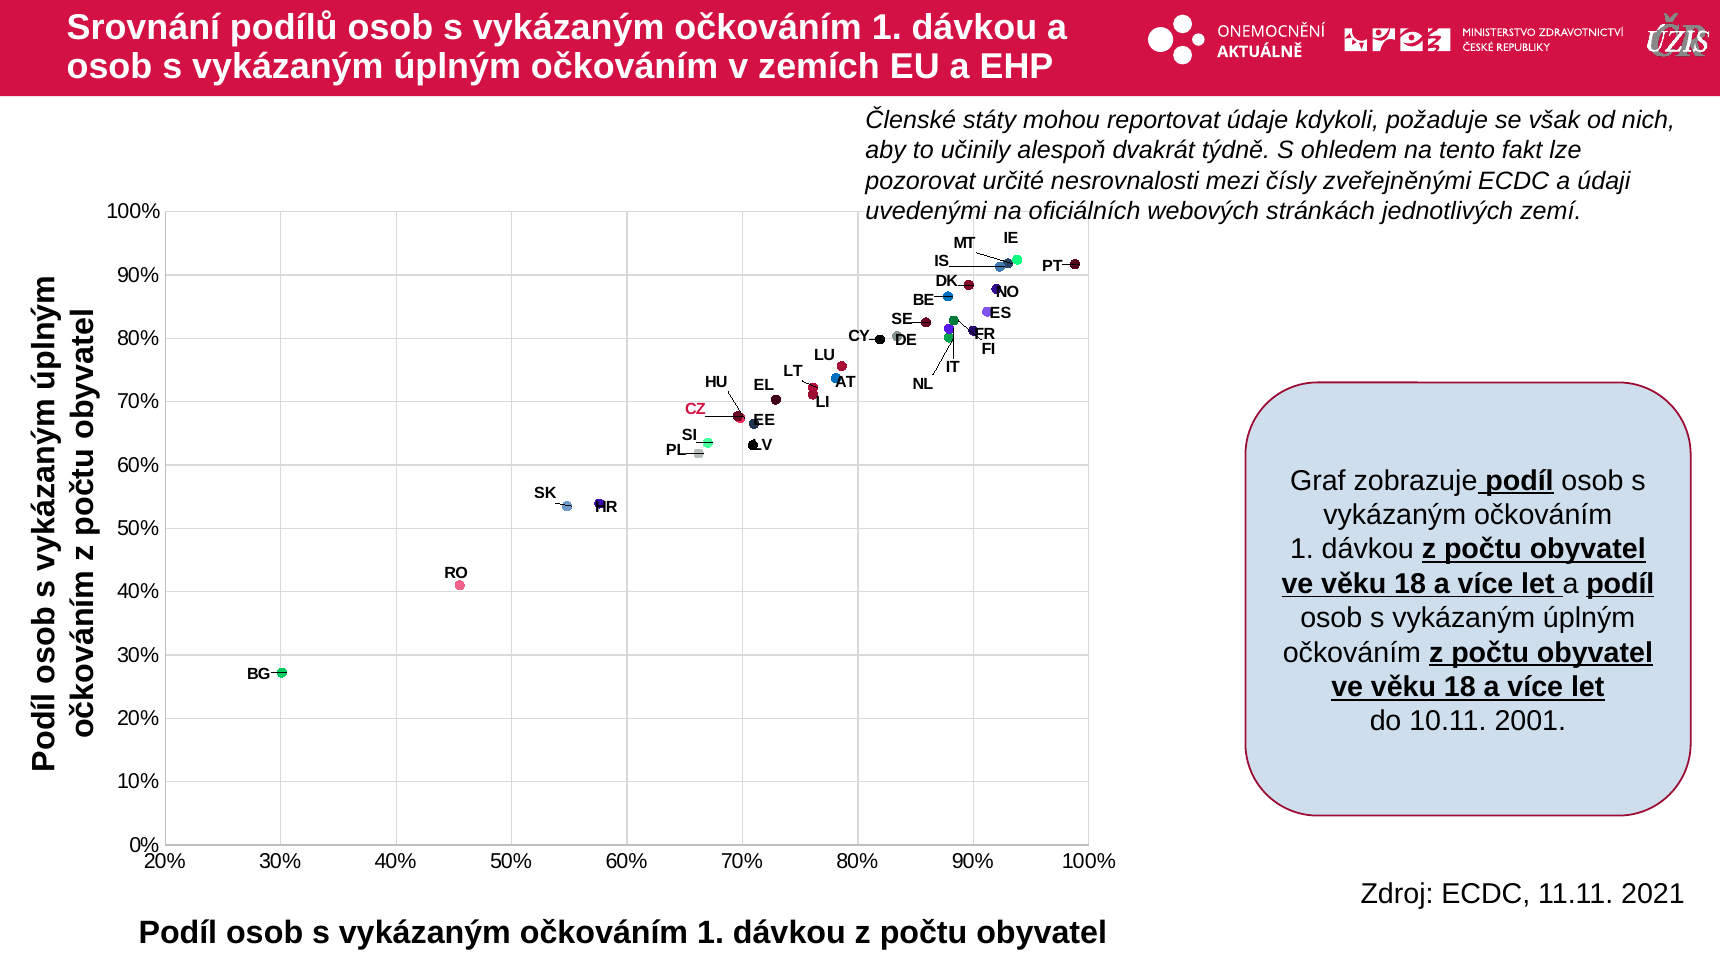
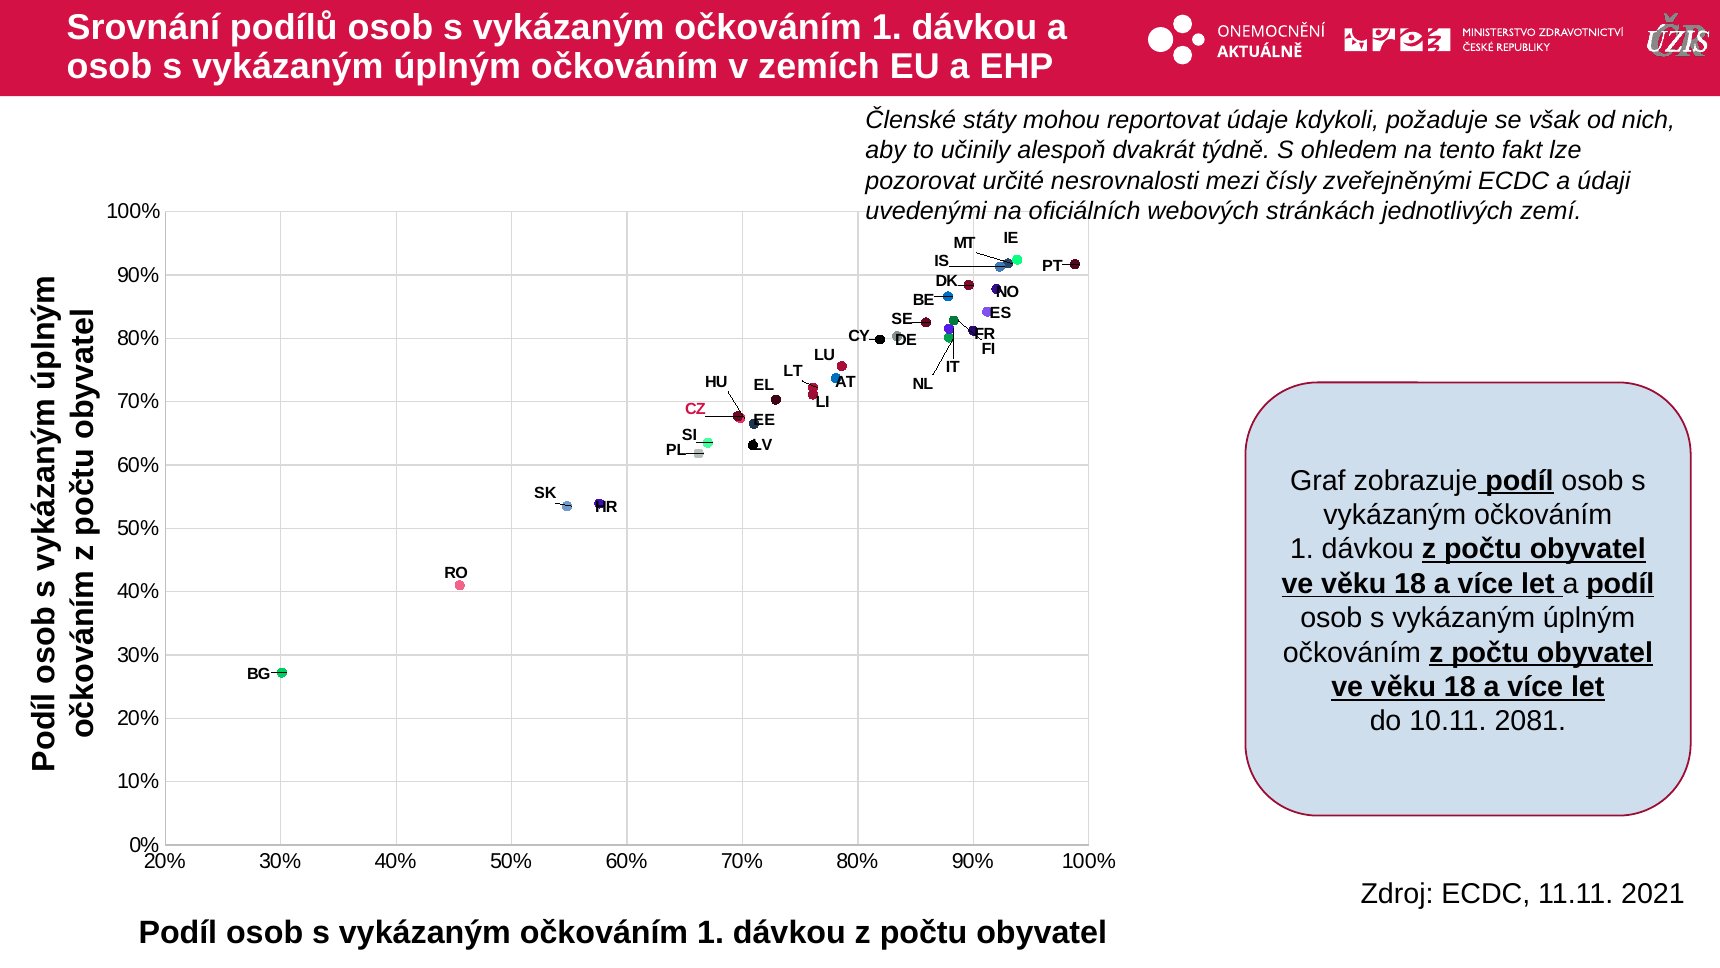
2001: 2001 -> 2081 (1530, 721)
